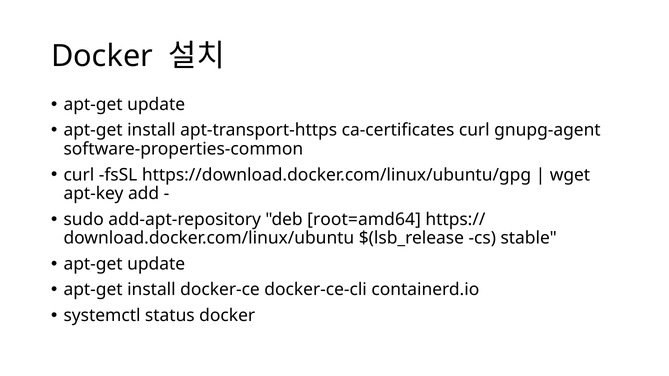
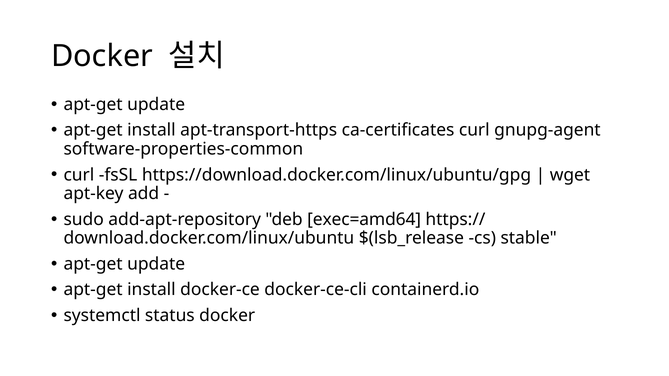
root=amd64: root=amd64 -> exec=amd64 (364, 220)
